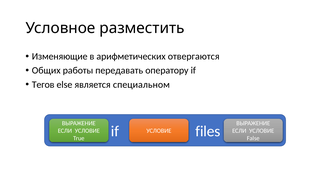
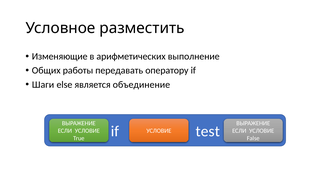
отвергаются: отвергаются -> выполнение (194, 57)
Тегов: Тегов -> Шаги (43, 85)
специальном: специальном -> объединение (141, 85)
files: files -> test (208, 132)
